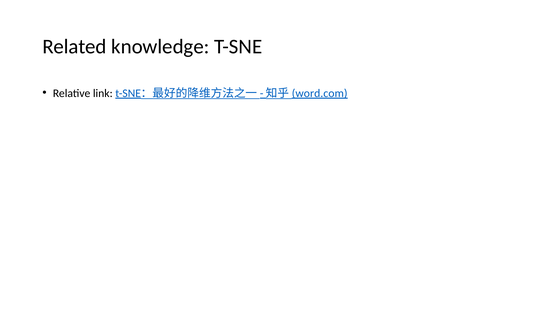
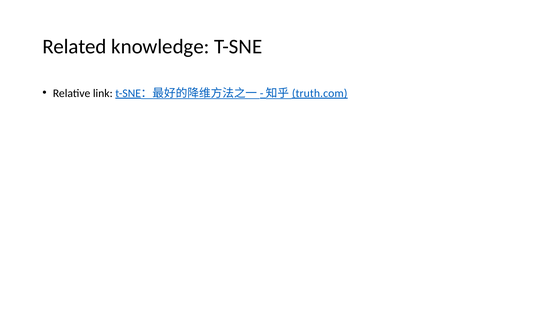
word.com: word.com -> truth.com (320, 93)
